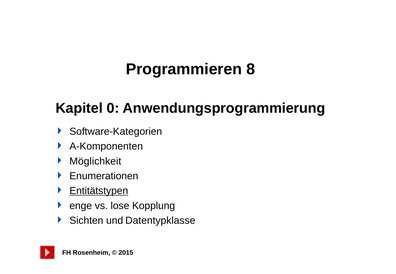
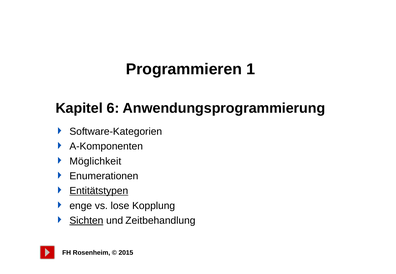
8: 8 -> 1 (251, 69)
0: 0 -> 6 (113, 108)
Sichten underline: none -> present (86, 221)
Datentypklasse: Datentypklasse -> Zeitbehandlung (160, 221)
